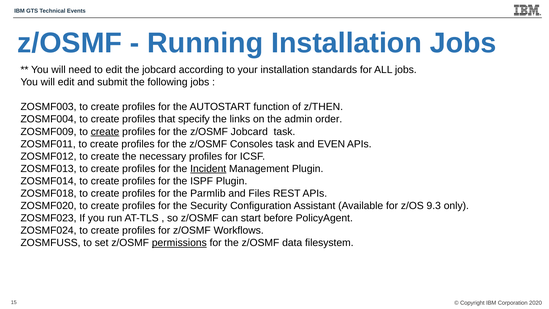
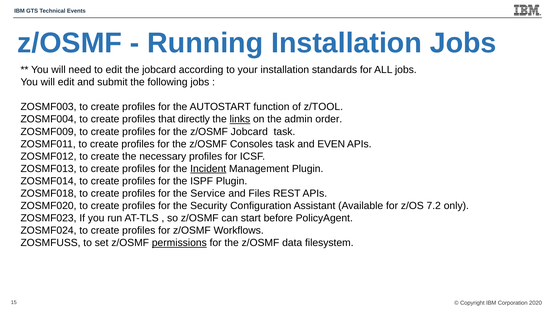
z/THEN: z/THEN -> z/TOOL (323, 107)
specify: specify -> directly (194, 119)
links underline: none -> present (240, 119)
create underline: present -> none (105, 132)
Parmlib: Parmlib -> Service (208, 193)
9.3: 9.3 -> 7.2 (434, 206)
